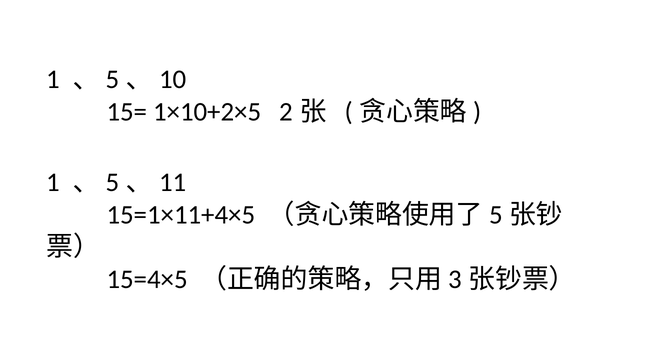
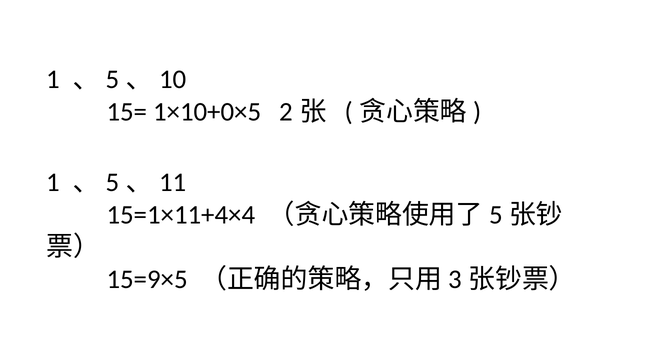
1×10+2×5: 1×10+2×5 -> 1×10+0×5 (207, 112)
15=1×11+4×5: 15=1×11+4×5 -> 15=1×11+4×4 (181, 215)
15=4×5: 15=4×5 -> 15=9×5 (147, 279)
